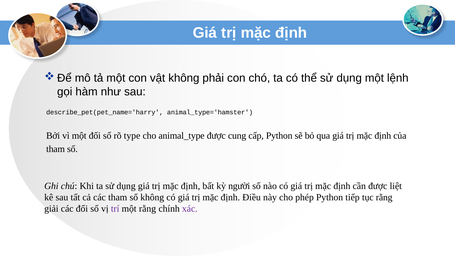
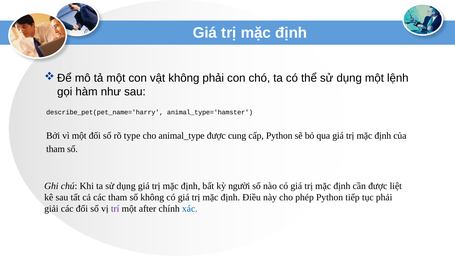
tục rằng: rằng -> phải (384, 197)
một rằng: rằng -> after (148, 209)
xác colour: purple -> blue (190, 209)
